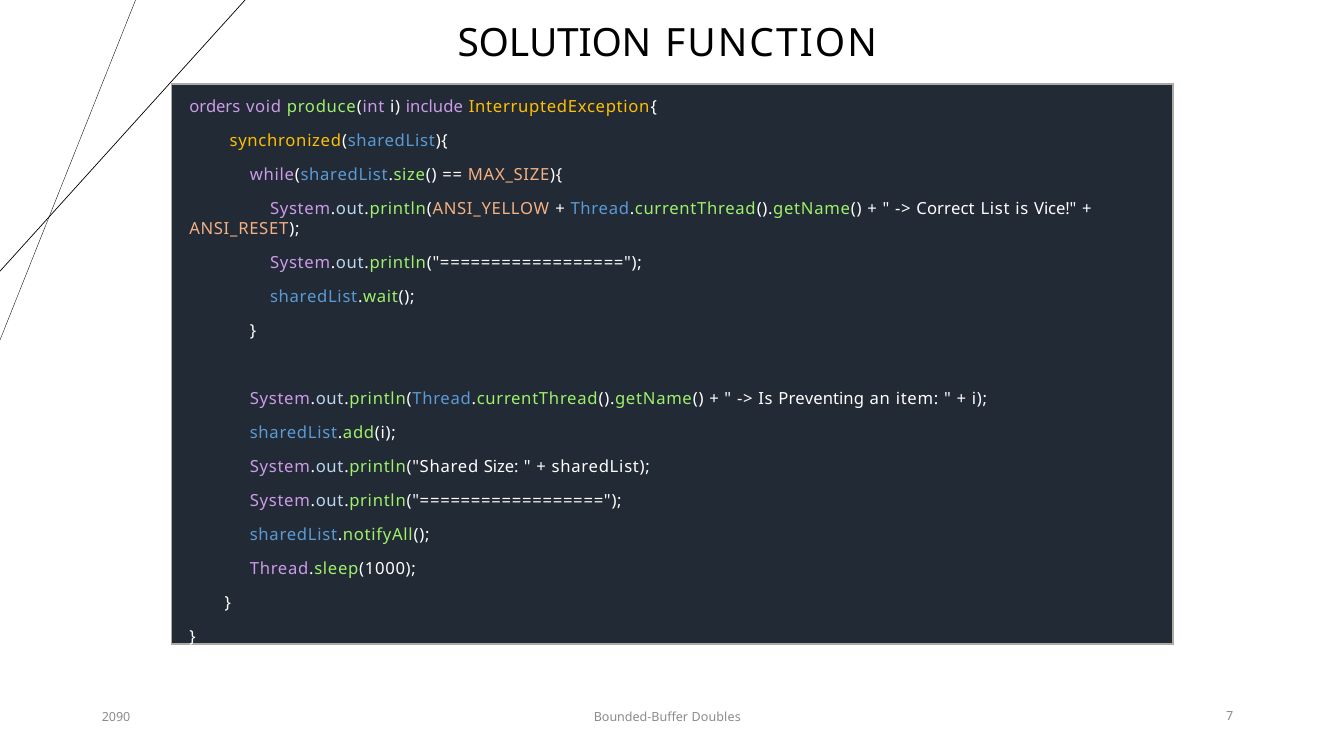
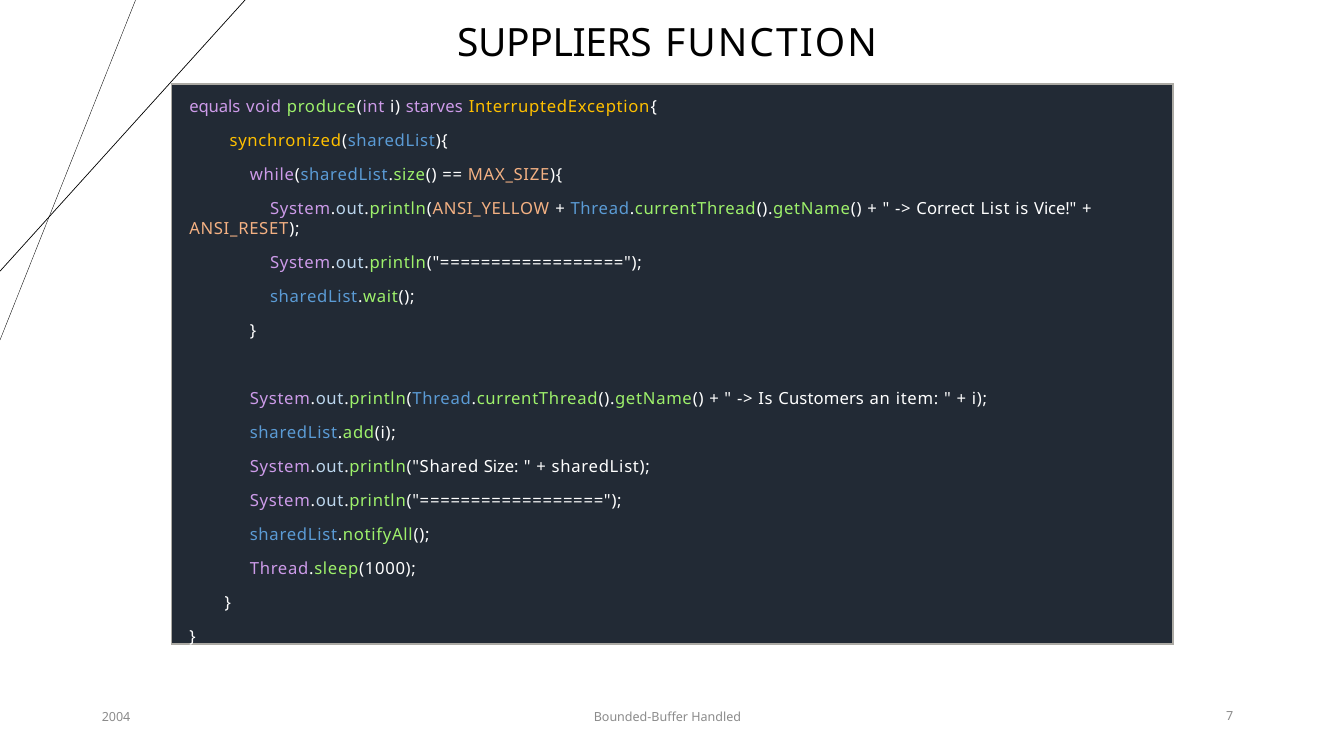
SOLUTION: SOLUTION -> SUPPLIERS (554, 44)
orders: orders -> equals (215, 107)
include: include -> starves (434, 107)
Preventing: Preventing -> Customers (821, 399)
2090: 2090 -> 2004 (116, 717)
Doubles: Doubles -> Handled (716, 717)
